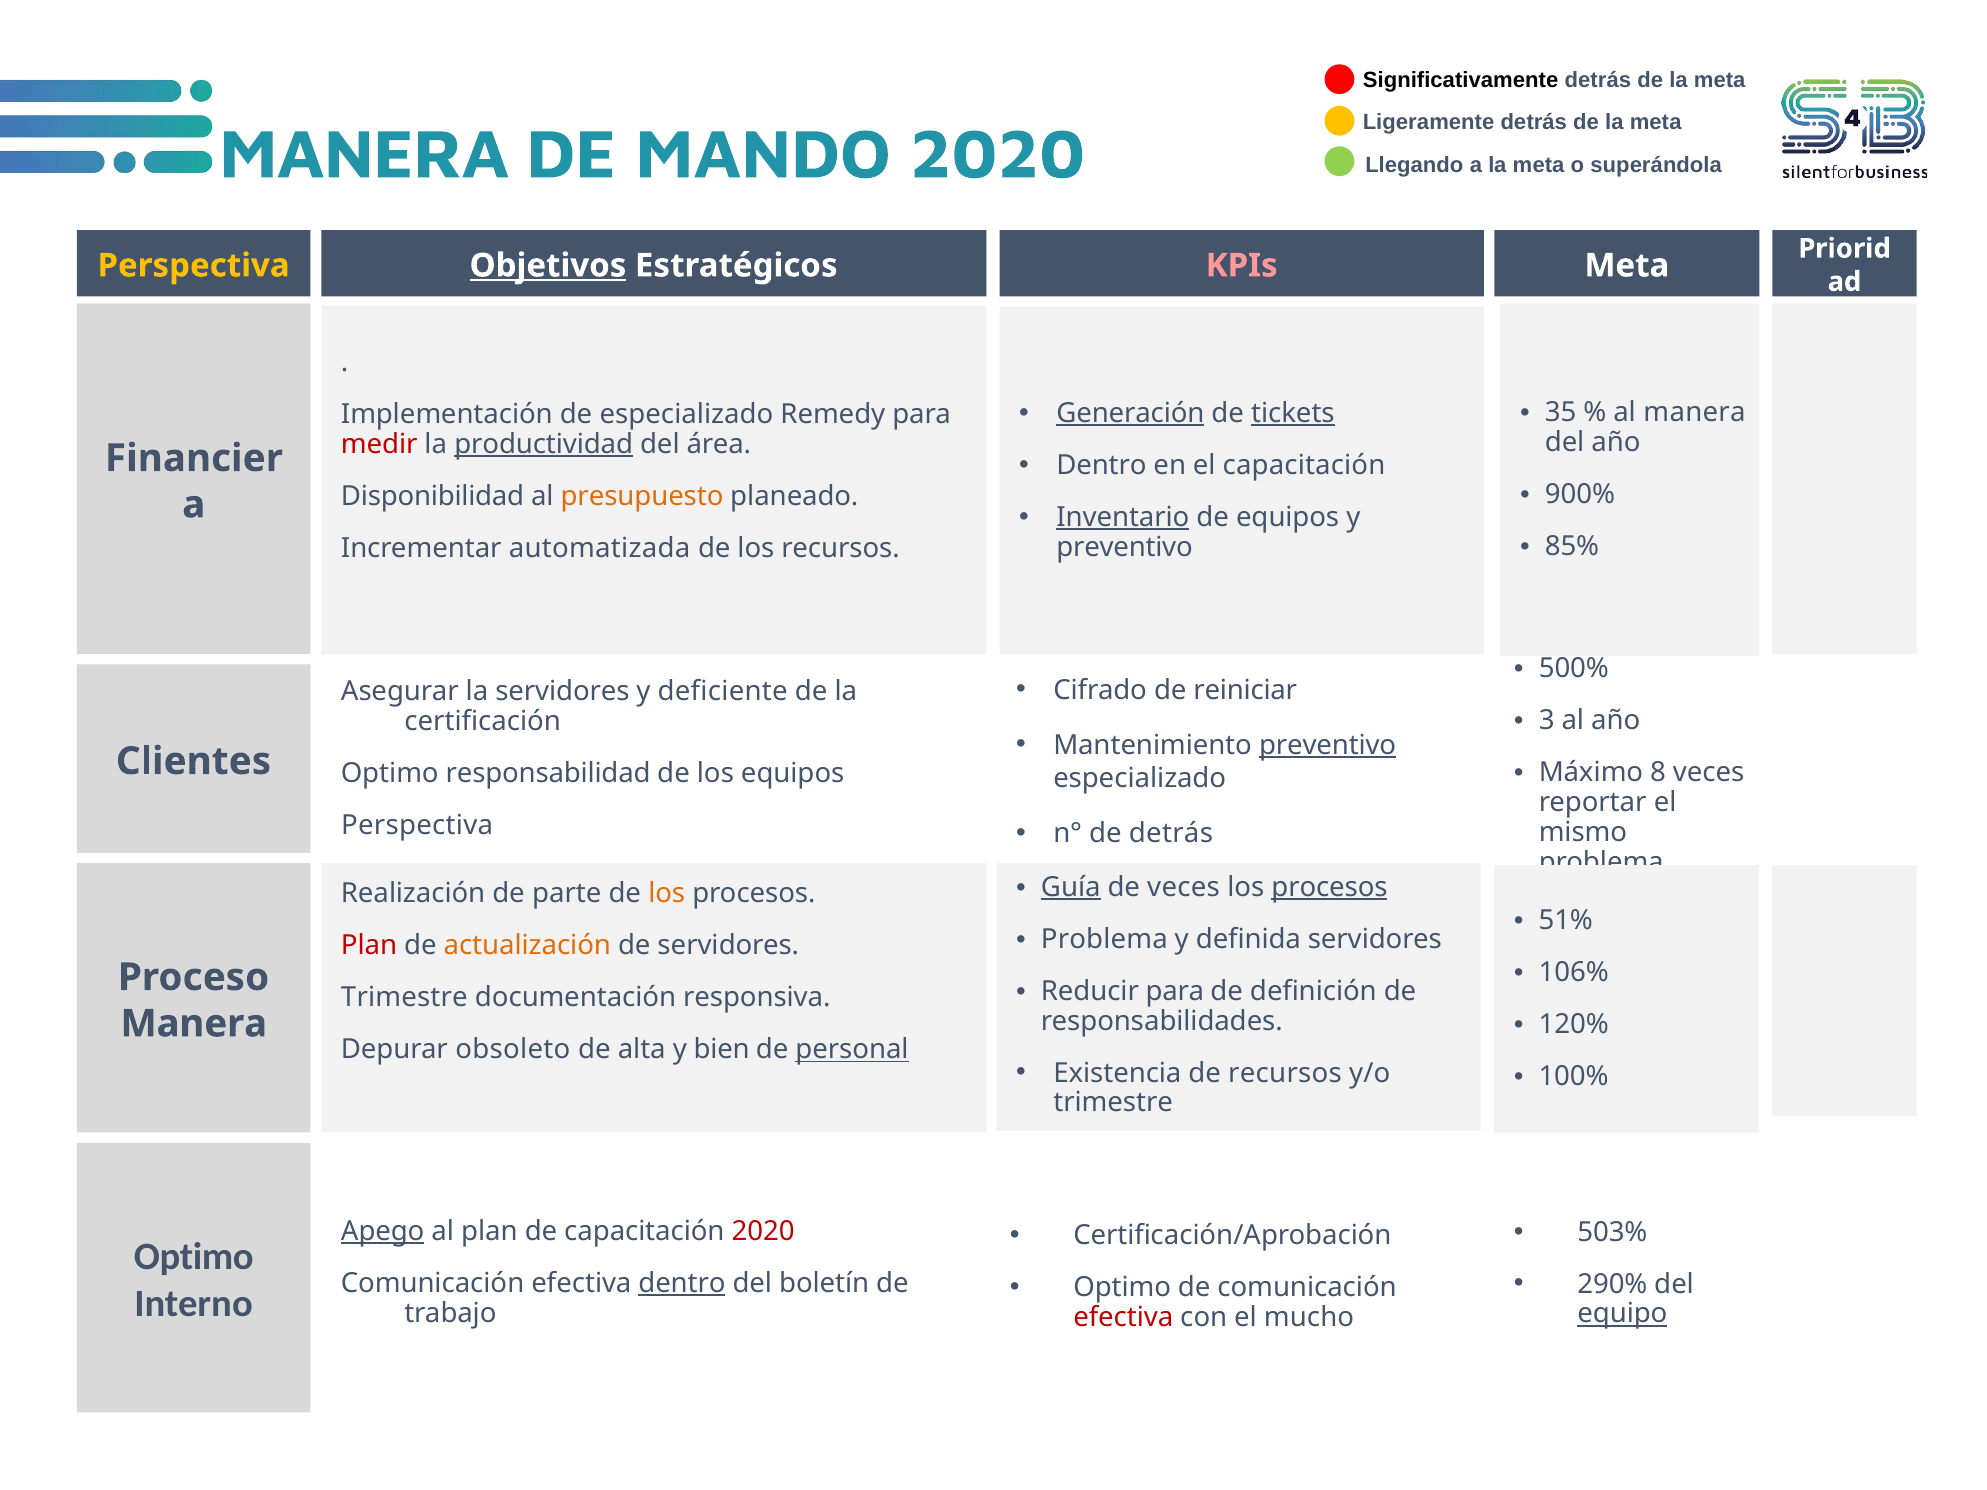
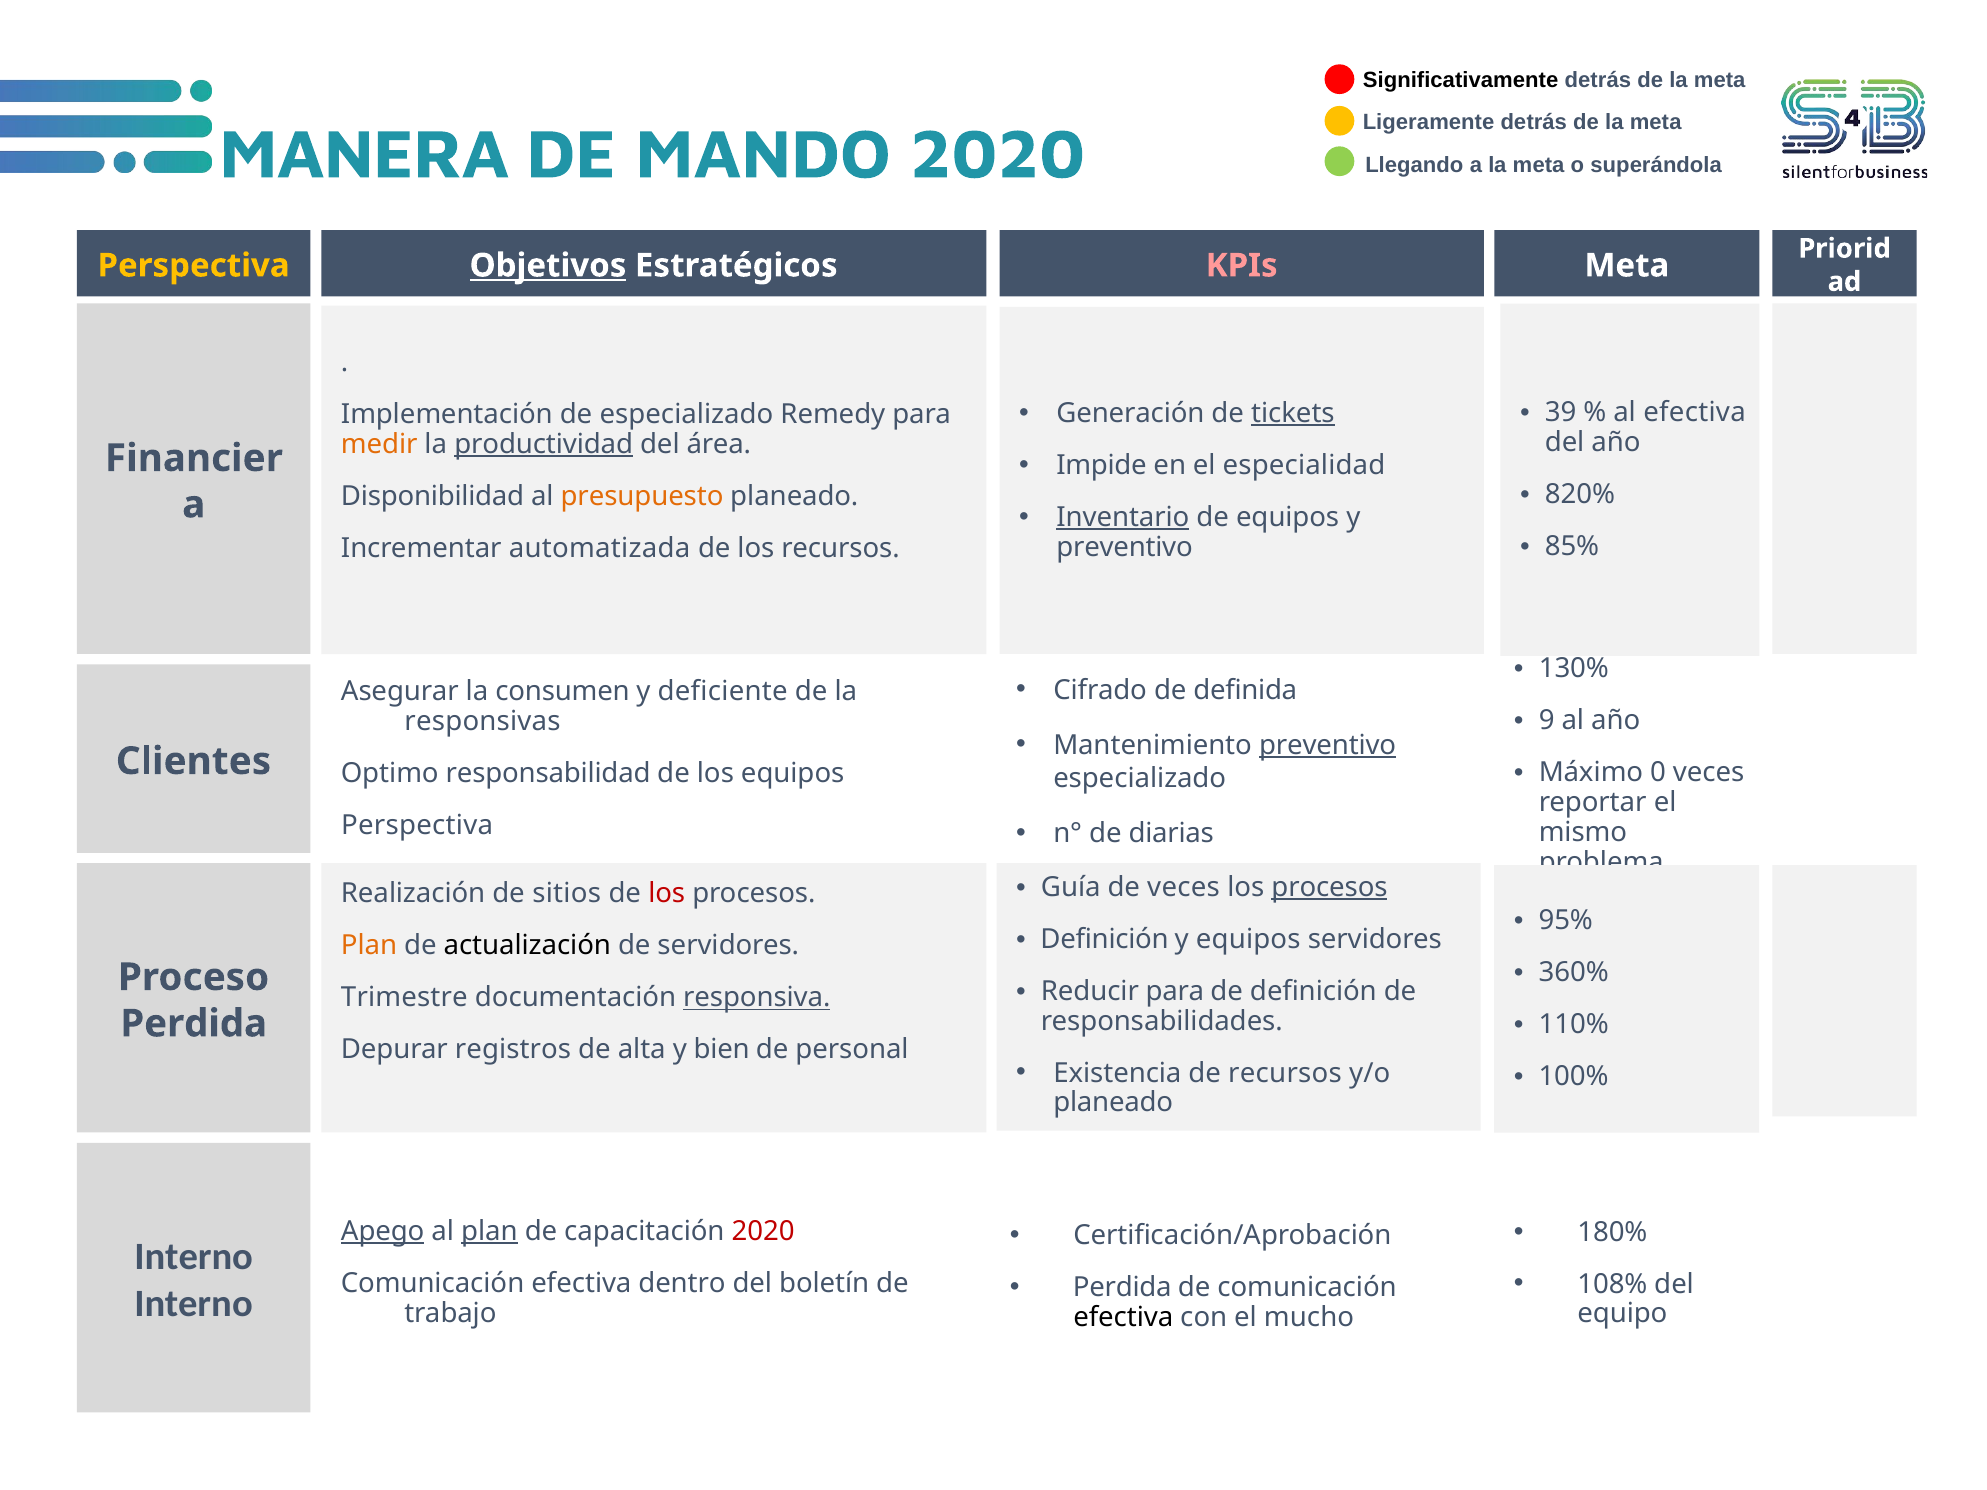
Generación underline: present -> none (1130, 413)
35: 35 -> 39 (1561, 413)
al manera: manera -> efectiva (1695, 413)
medir colour: red -> orange (379, 444)
Dentro: Dentro -> Impide (1102, 465)
el capacitación: capacitación -> especialidad (1304, 465)
900%: 900% -> 820% (1580, 495)
500%: 500% -> 130% (1574, 669)
reiniciar: reiniciar -> definida (1245, 690)
la servidores: servidores -> consumen (563, 692)
3: 3 -> 9 (1547, 721)
certificación: certificación -> responsivas (483, 721)
8: 8 -> 0 (1658, 773)
de detrás: detrás -> diarias (1171, 834)
Guía underline: present -> none (1071, 887)
parte: parte -> sitios (567, 894)
los colour: orange -> red (667, 894)
51%: 51% -> 95% (1566, 921)
Problema: Problema -> Definición (1105, 939)
y definida: definida -> equipos (1248, 939)
Plan colour: red -> orange (369, 946)
actualización colour: orange -> black (527, 946)
106%: 106% -> 360% (1574, 973)
responsiva underline: none -> present (757, 998)
120%: 120% -> 110% (1574, 1025)
Manera: Manera -> Perdida (194, 1024)
obsoleto: obsoleto -> registros (513, 1050)
personal underline: present -> none (852, 1050)
trimestre: trimestre -> planeado (1113, 1103)
503%: 503% -> 180% (1612, 1232)
plan underline: none -> present (489, 1232)
Optimo: Optimo -> Interno (194, 1257)
290%: 290% -> 108% (1612, 1284)
Optimo: Optimo -> Perdida (1122, 1287)
dentro underline: present -> none (682, 1283)
equipo underline: present -> none (1622, 1314)
efectiva colour: red -> black (1123, 1317)
